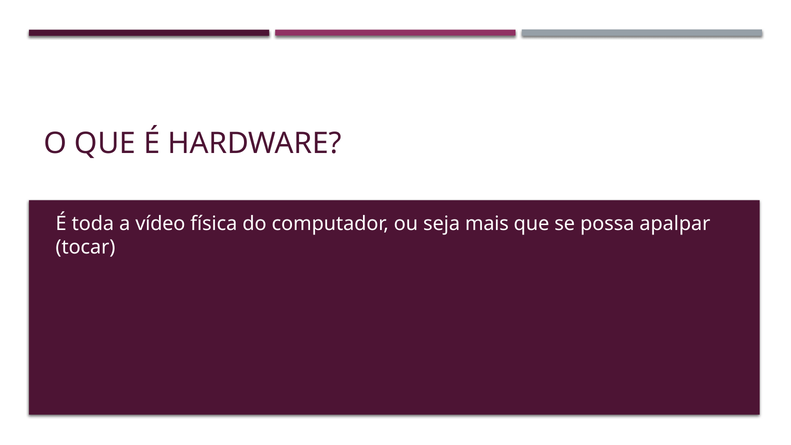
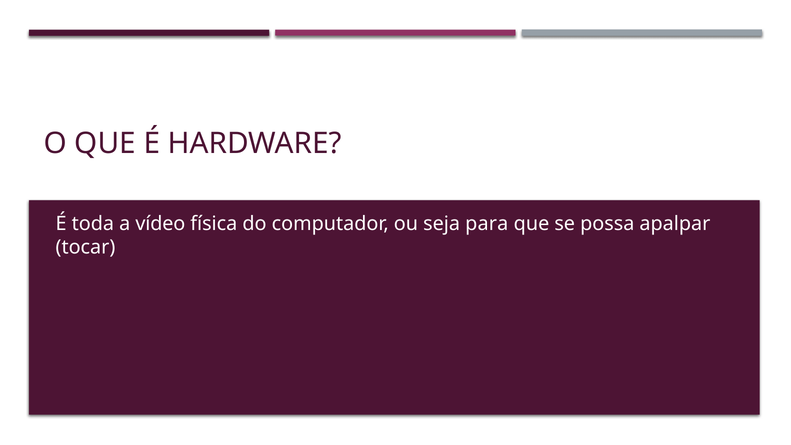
mais: mais -> para (487, 224)
